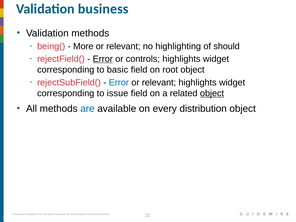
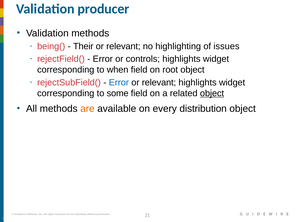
business: business -> producer (103, 9)
More: More -> Their (83, 46)
should: should -> issues (226, 46)
Error underline: present -> none (103, 59)
basic: basic -> when (118, 70)
issue: issue -> some (118, 93)
are colour: blue -> orange (87, 109)
